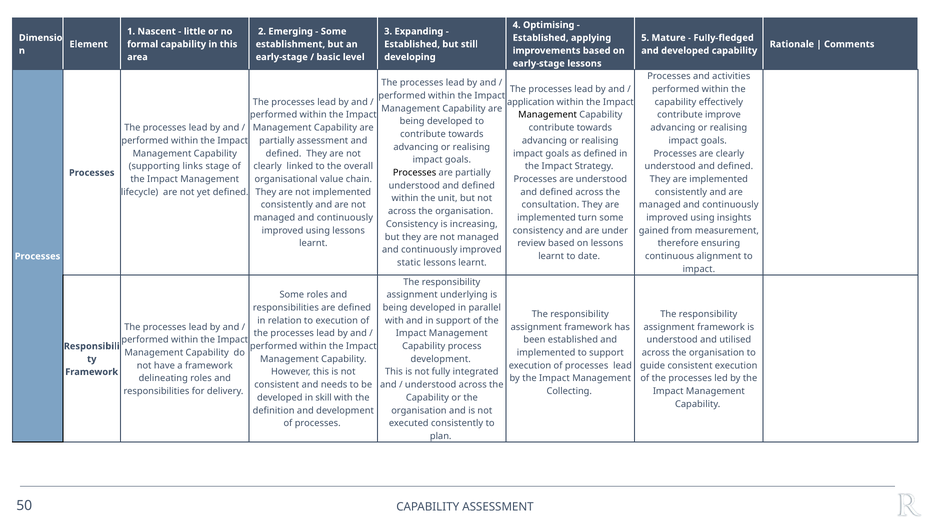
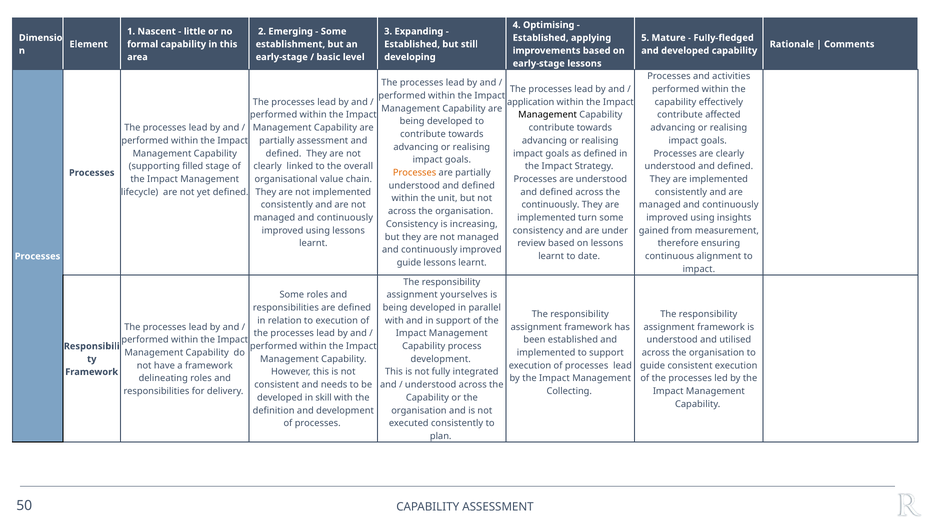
improve: improve -> affected (723, 115)
links: links -> filled (193, 166)
Processes colour: black -> orange (415, 173)
consultation: consultation -> continuously (550, 205)
static: static -> guide (409, 263)
underlying: underlying -> yourselves (464, 295)
